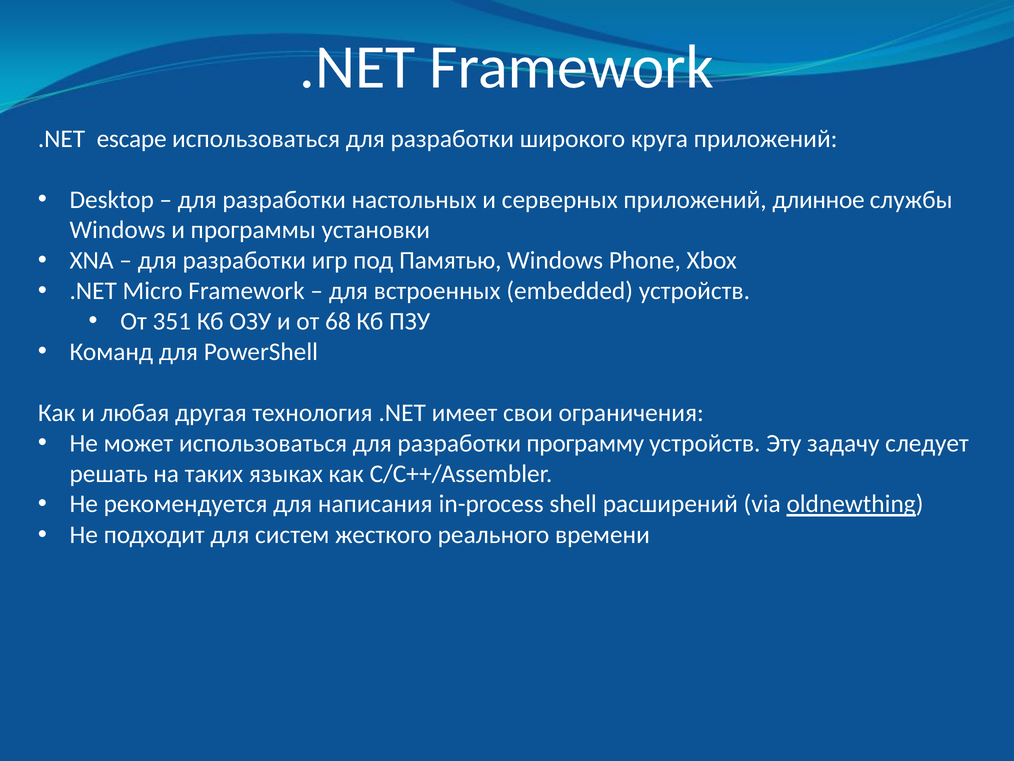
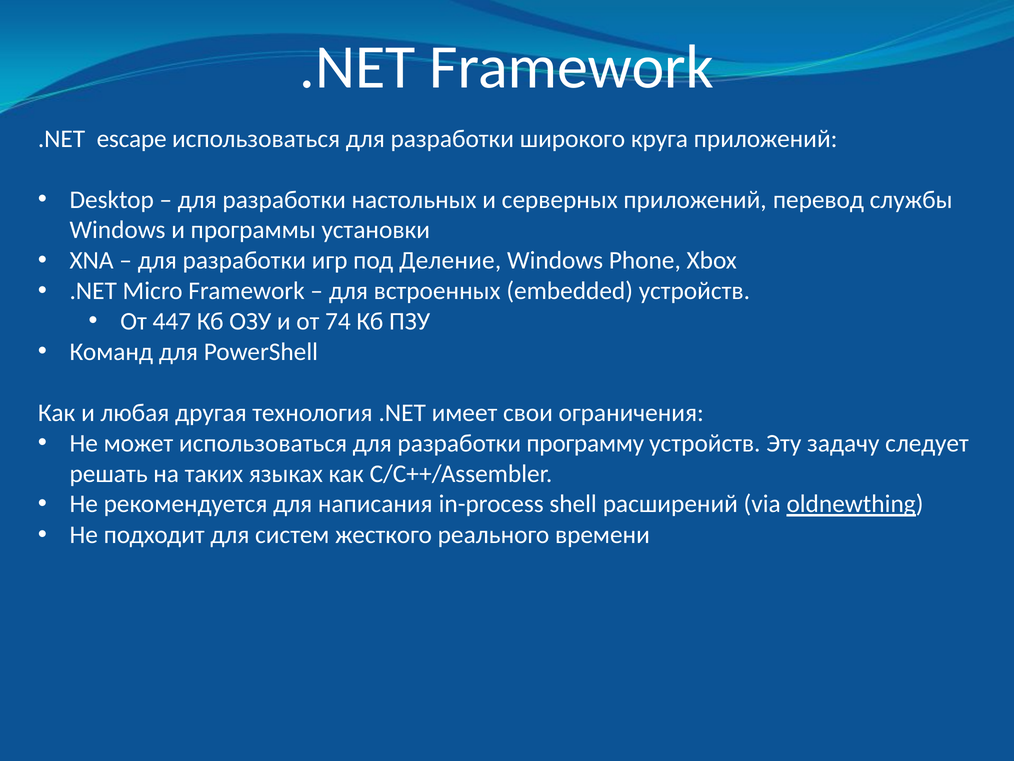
длинное: длинное -> перевод (818, 200)
Памятью: Памятью -> Деление (450, 260)
351: 351 -> 447 (172, 321)
68: 68 -> 74 (338, 321)
